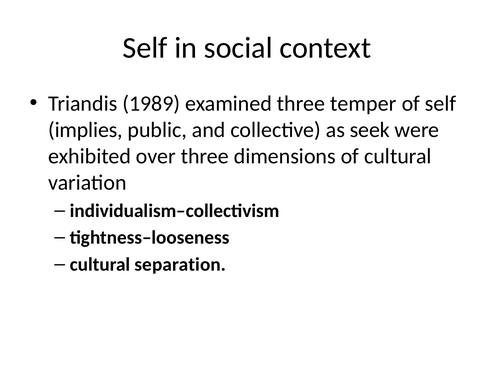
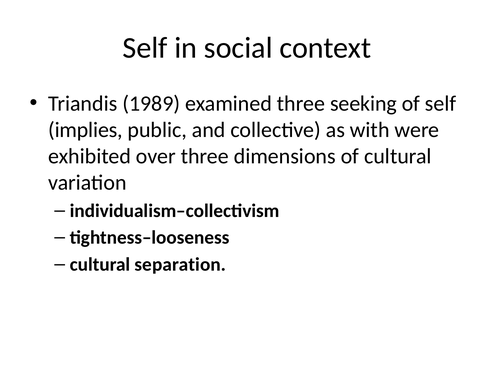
temper: temper -> seeking (363, 104)
seek: seek -> with (370, 130)
